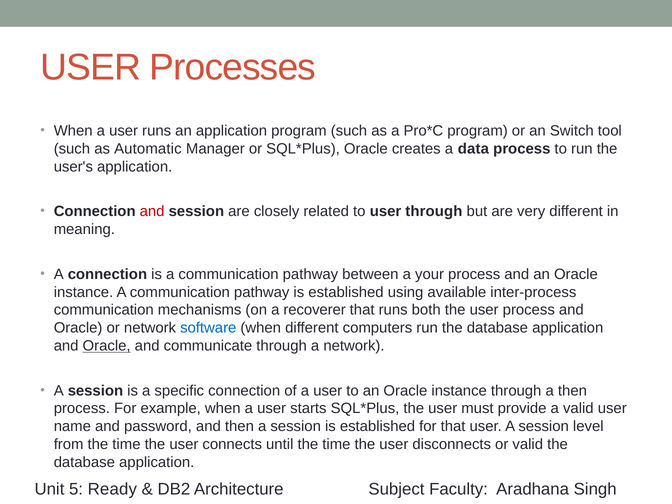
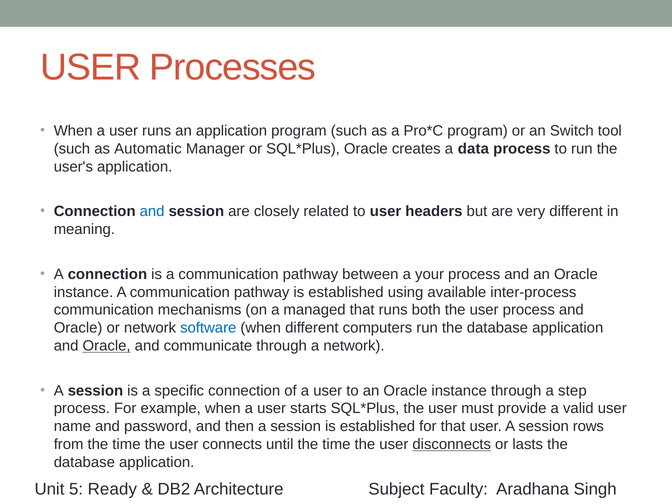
and colour: red -> blue (152, 212)
user through: through -> headers (434, 212)
recoverer: recoverer -> managed (315, 310)
a then: then -> step (572, 391)
level: level -> rows (588, 426)
disconnects underline: none -> present (452, 444)
or valid: valid -> lasts (528, 444)
